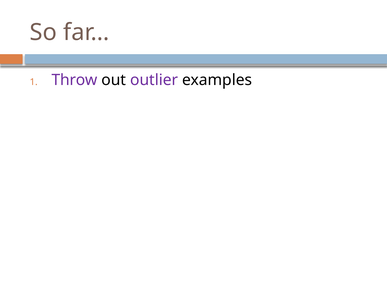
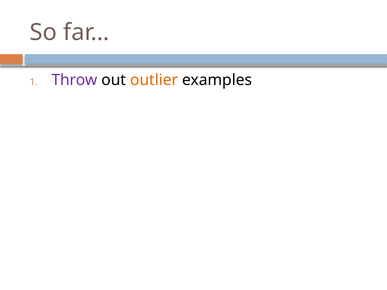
outlier colour: purple -> orange (154, 80)
